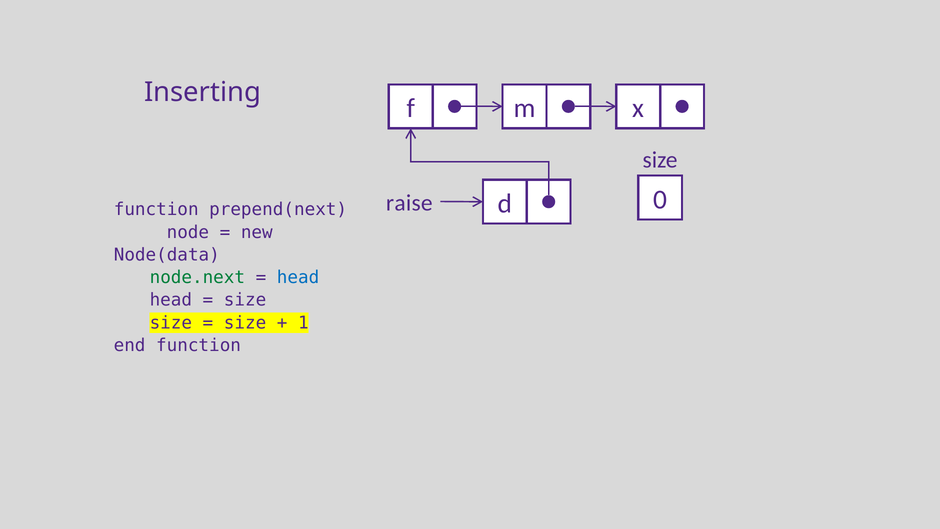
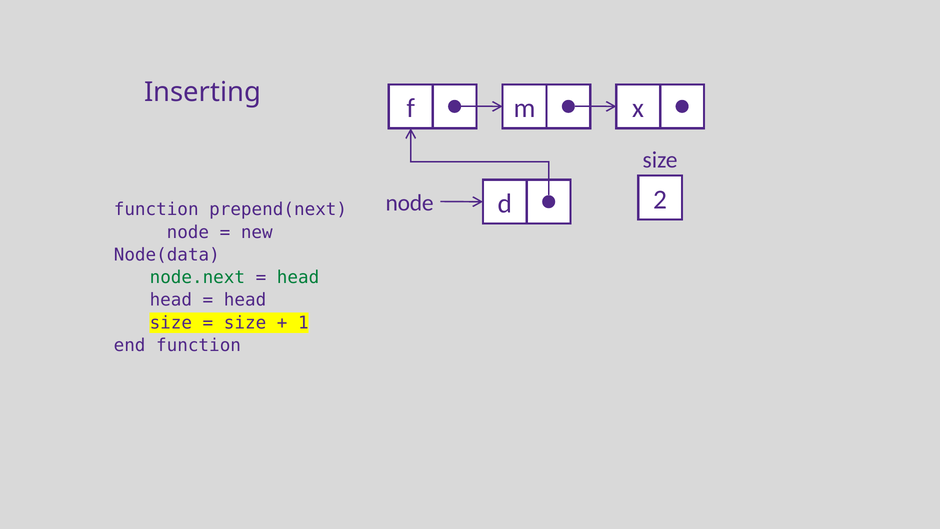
0: 0 -> 2 (660, 199)
raise: raise -> node (410, 203)
head colour: blue -> green (298, 277)
size: size -> head (245, 300)
